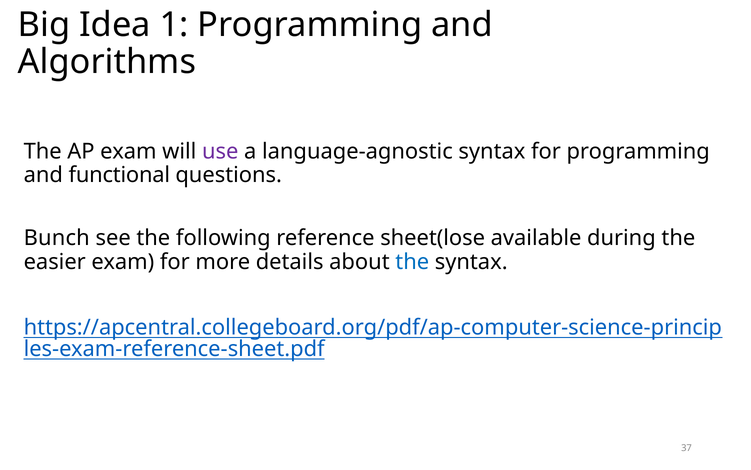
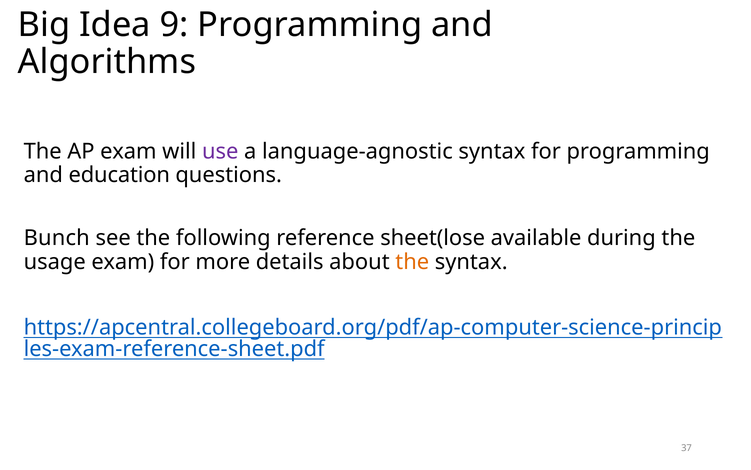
1: 1 -> 9 (174, 25)
functional: functional -> education (119, 175)
easier: easier -> usage (55, 262)
the colour: blue -> orange (412, 262)
